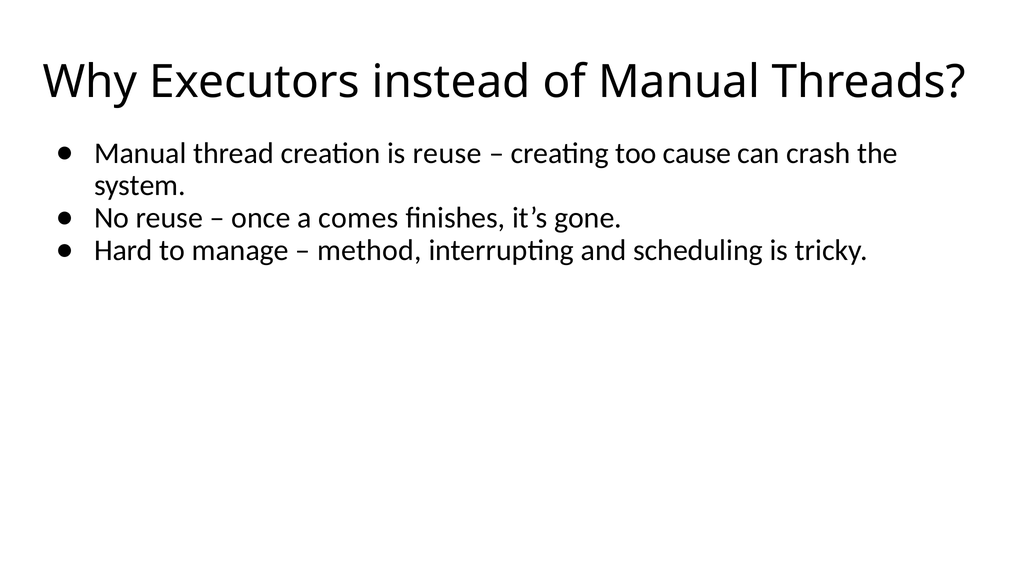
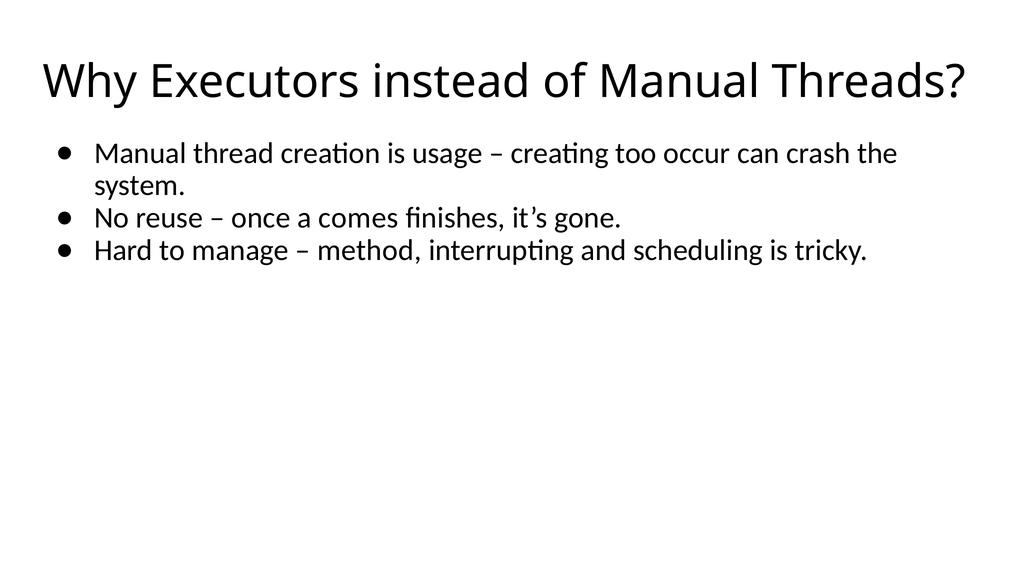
is reuse: reuse -> usage (447, 153)
cause: cause -> occur (697, 153)
